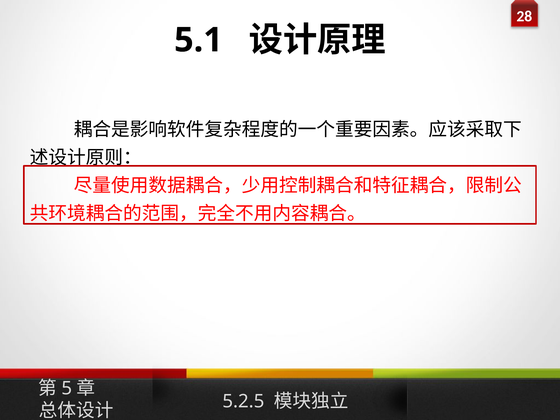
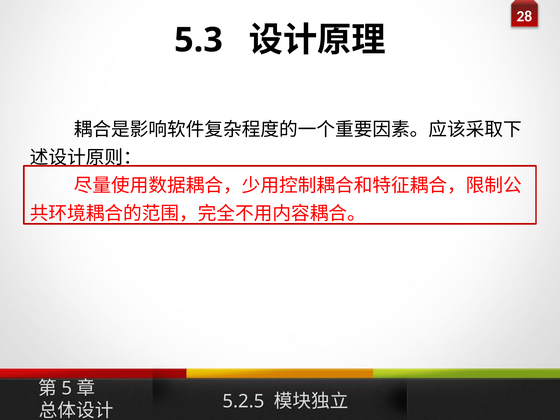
5.1: 5.1 -> 5.3 (198, 40)
